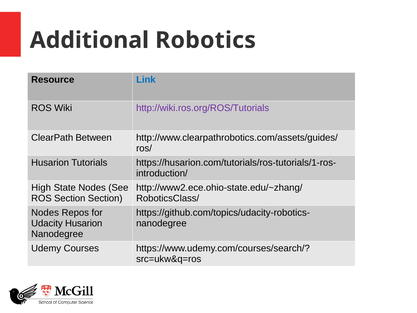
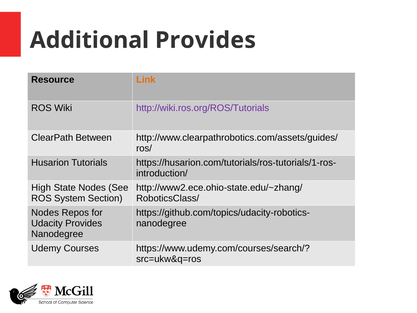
Additional Robotics: Robotics -> Provides (206, 40)
Link colour: blue -> orange (146, 80)
ROS Section: Section -> System (70, 198)
Udacity Husarion: Husarion -> Provides (84, 223)
